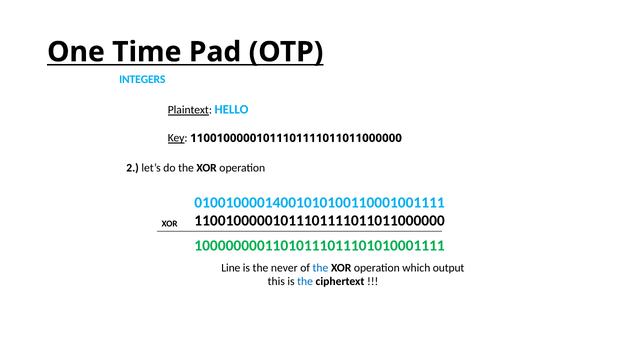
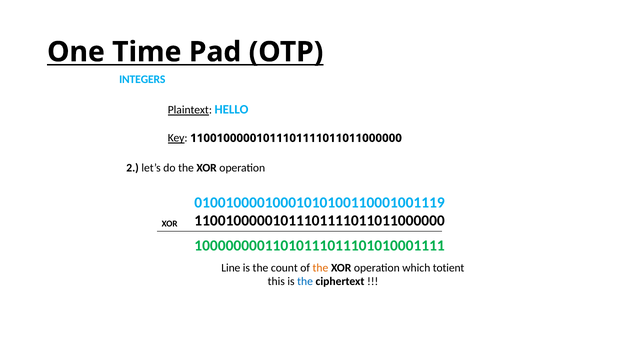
01001000014001010100110001001111: 01001000014001010100110001001111 -> 01001000010001010100110001001119 (320, 202)
never: never -> count (284, 267)
the colour: blue -> orange (320, 267)
output: output -> totient (449, 267)
